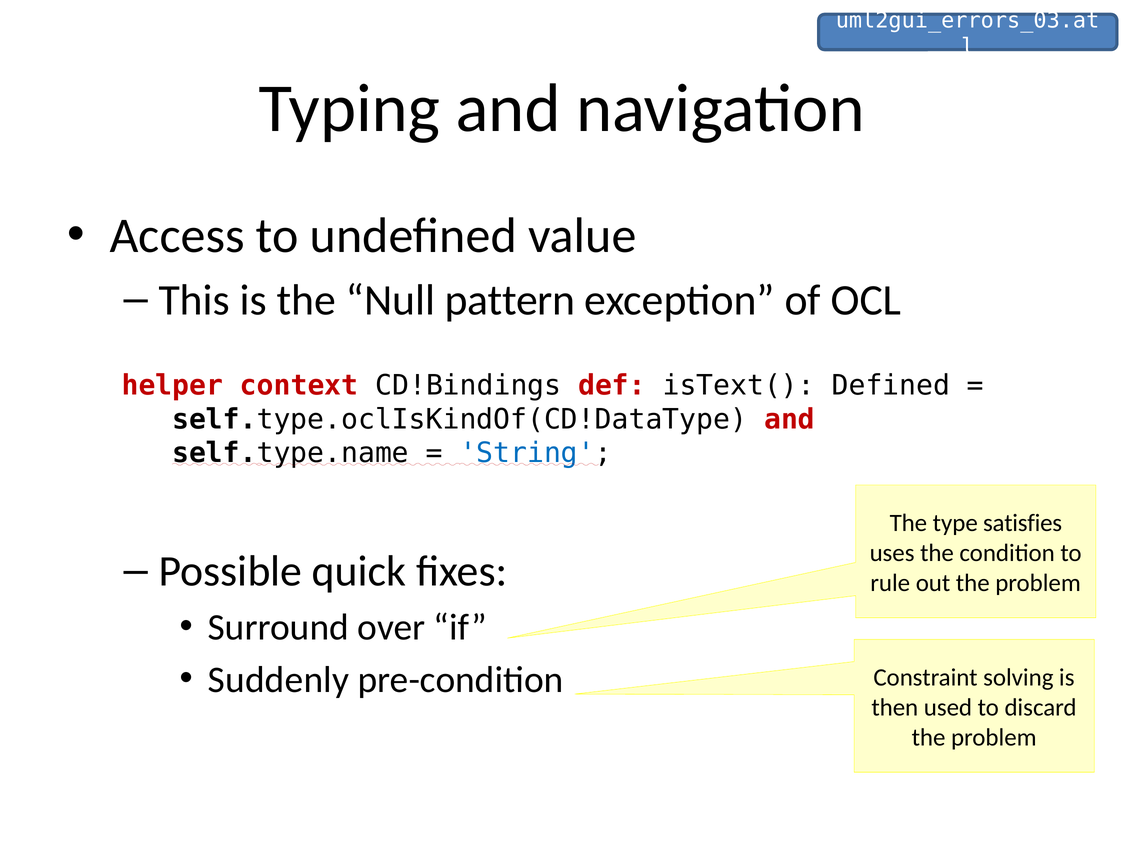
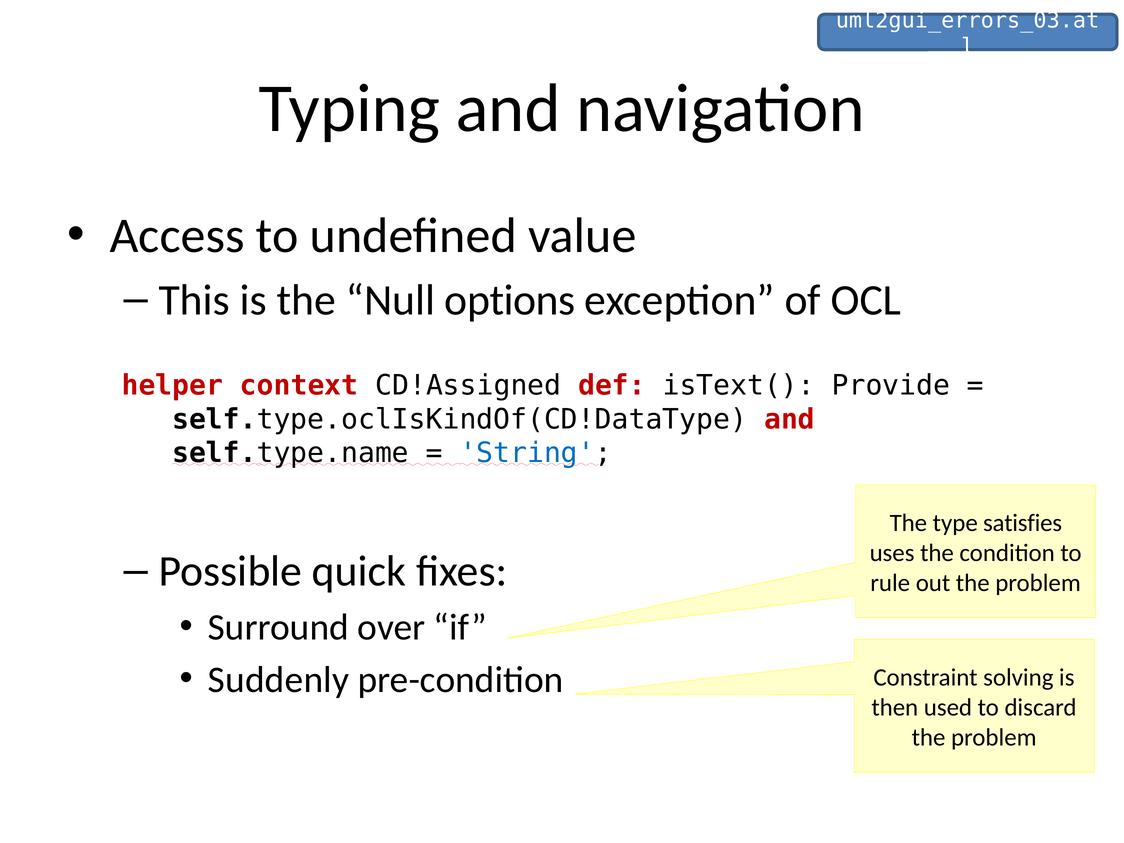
pattern: pattern -> options (510, 300)
CD!Bindings: CD!Bindings -> CD!Assigned (468, 386)
Defined: Defined -> Provide (891, 386)
